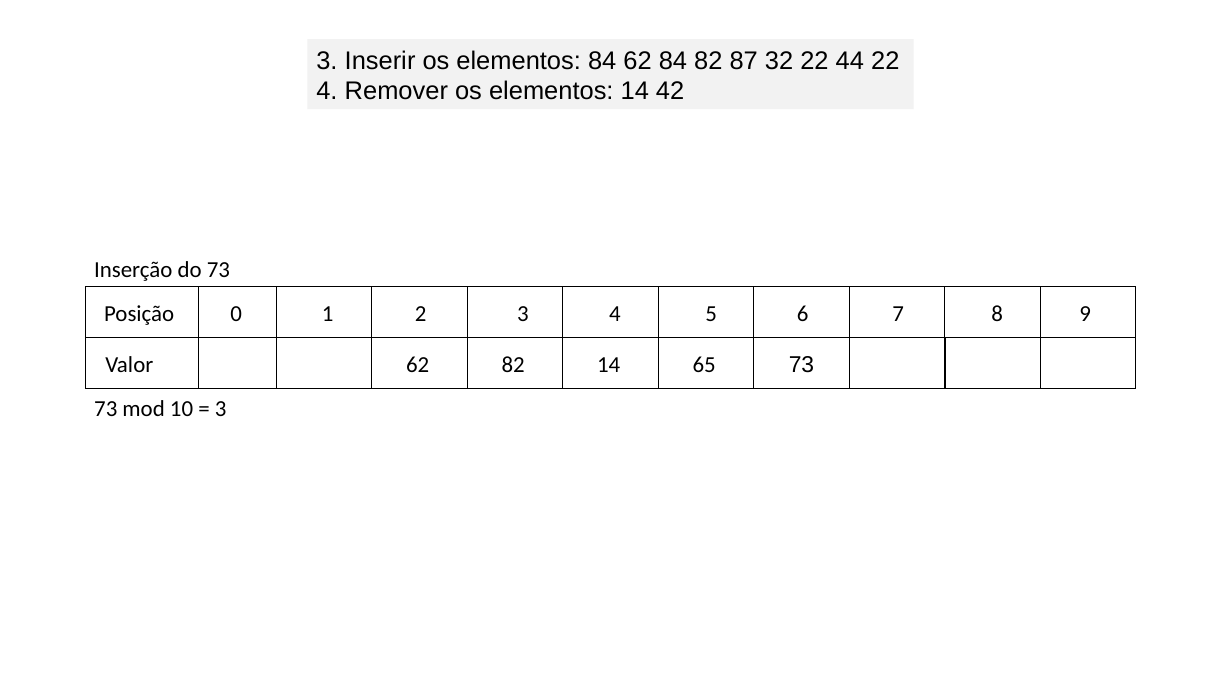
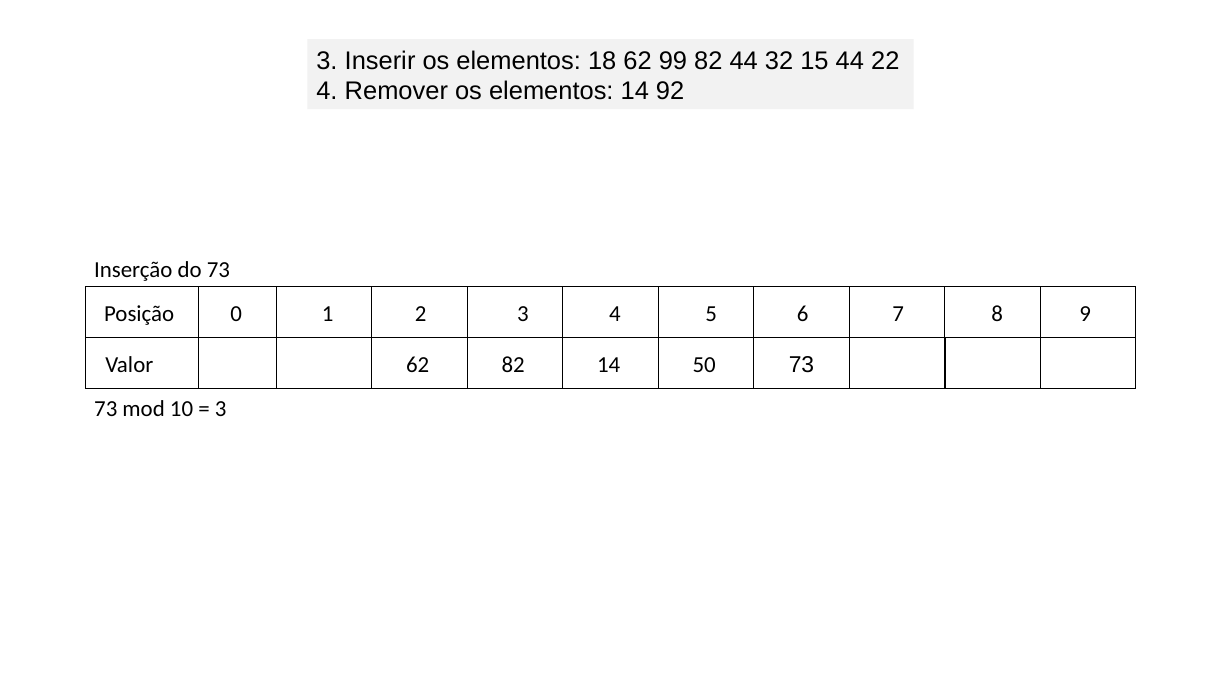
elementos 84: 84 -> 18 (602, 61)
62 84: 84 -> 99 (673, 61)
82 87: 87 -> 44 (744, 61)
32 22: 22 -> 15 (815, 61)
42: 42 -> 92 (670, 91)
65: 65 -> 50 (704, 365)
